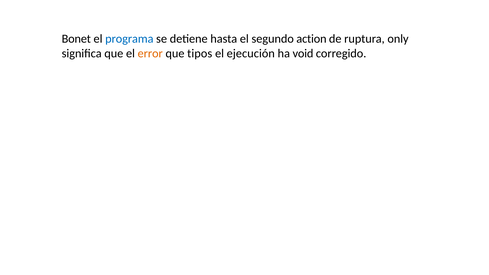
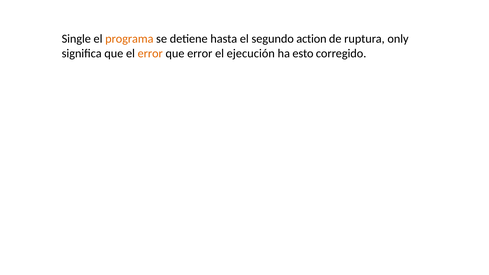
Bonet: Bonet -> Single (76, 39)
programa colour: blue -> orange (129, 39)
que tipos: tipos -> error (200, 54)
void: void -> esto (303, 54)
